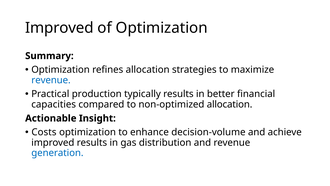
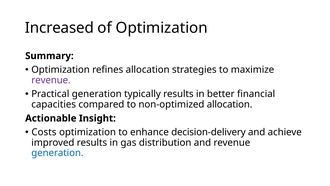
Improved: Improved -> Increased (59, 28)
revenue colour: blue -> purple (51, 80)
Practical production: production -> generation (97, 94)
decision-volume: decision-volume -> decision-delivery (208, 132)
